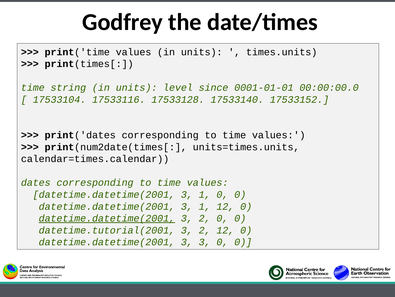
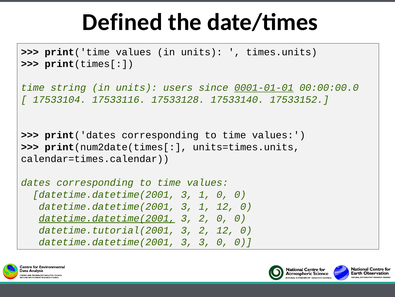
Godfrey: Godfrey -> Defined (122, 22)
level: level -> users (178, 87)
0001-01-01 underline: none -> present (264, 87)
